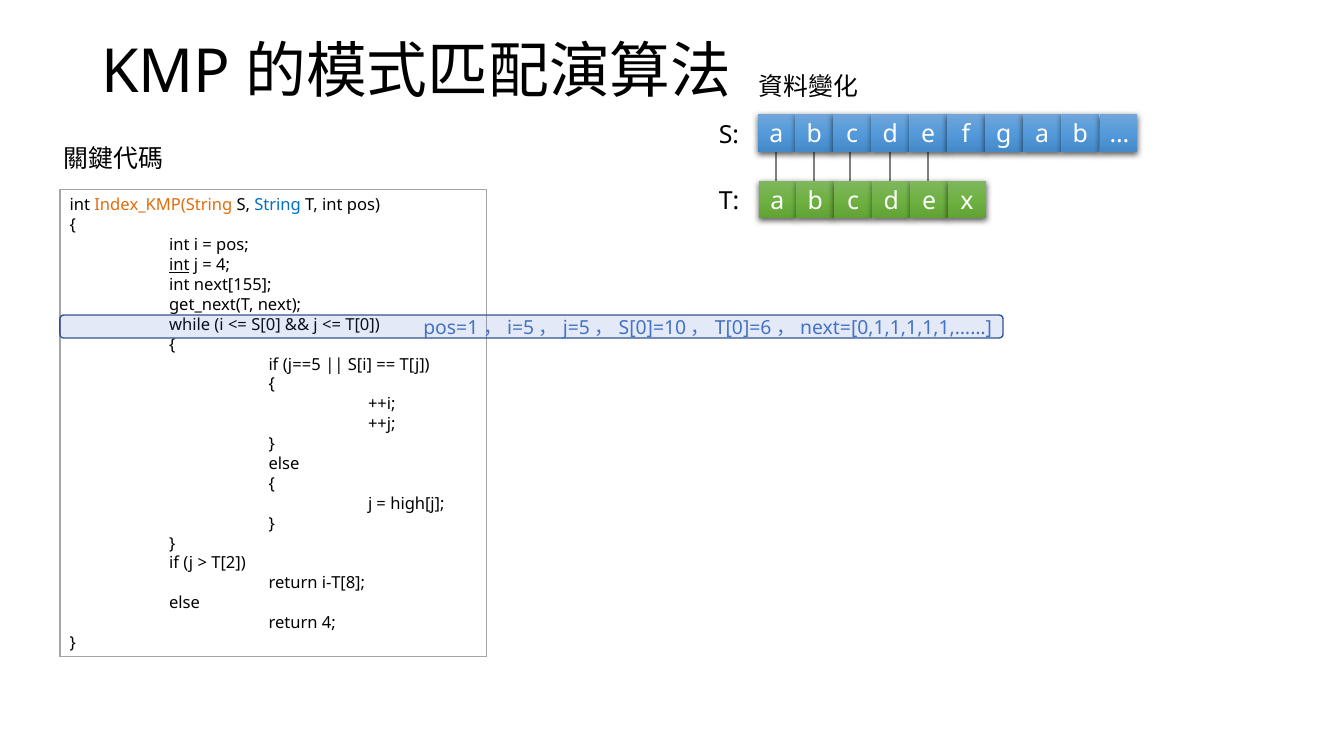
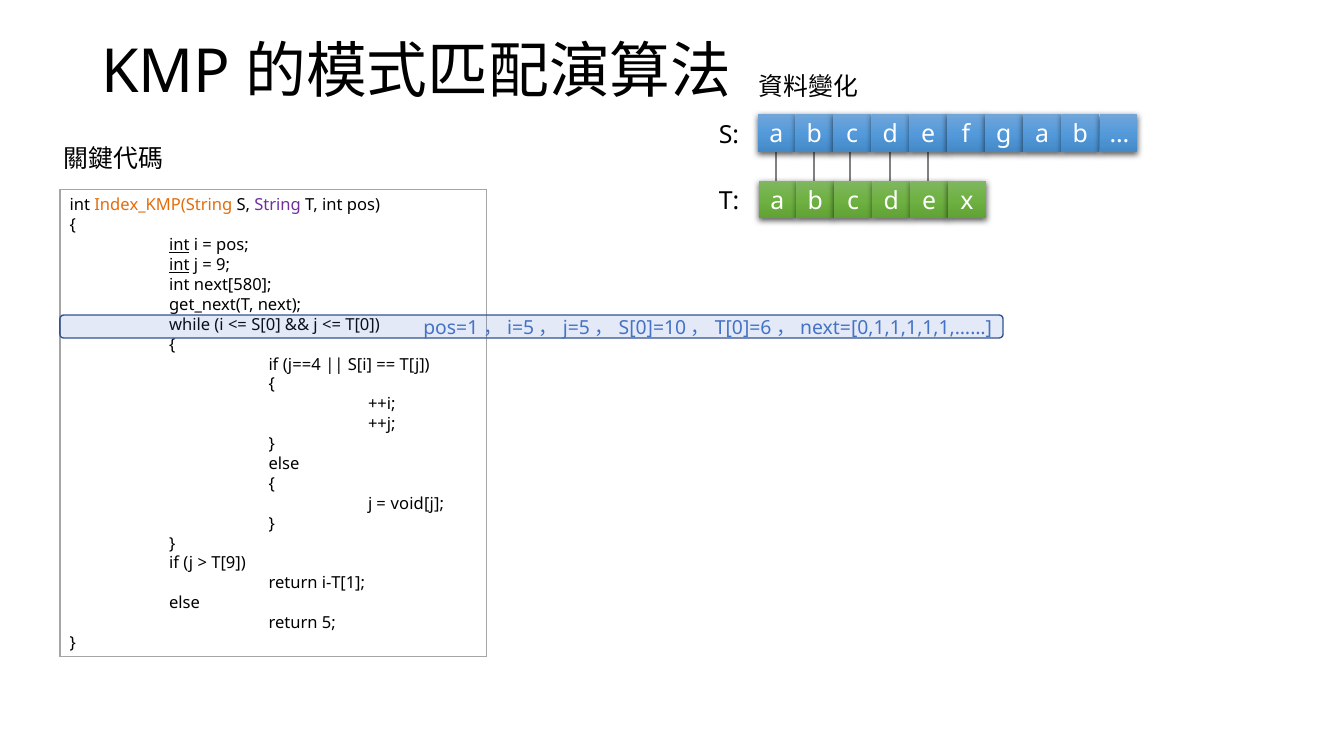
String colour: blue -> purple (278, 205)
int underline: none -> present (179, 245)
4: 4 -> 9 (223, 265)
next[155: next[155 -> next[580 (233, 285)
j==5: j==5 -> j==4 (302, 365)
high[j: high[j -> void[j (417, 504)
T[2: T[2 -> T[9 (229, 563)
i-T[8: i-T[8 -> i-T[1 (343, 583)
return 4: 4 -> 5 (329, 623)
